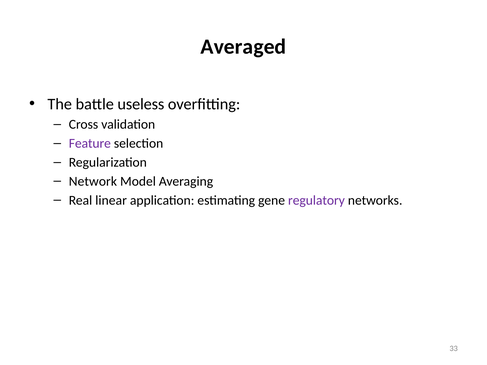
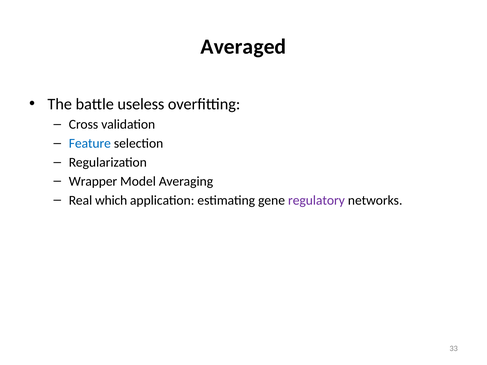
Feature colour: purple -> blue (90, 144)
Network: Network -> Wrapper (93, 181)
linear: linear -> which (111, 200)
